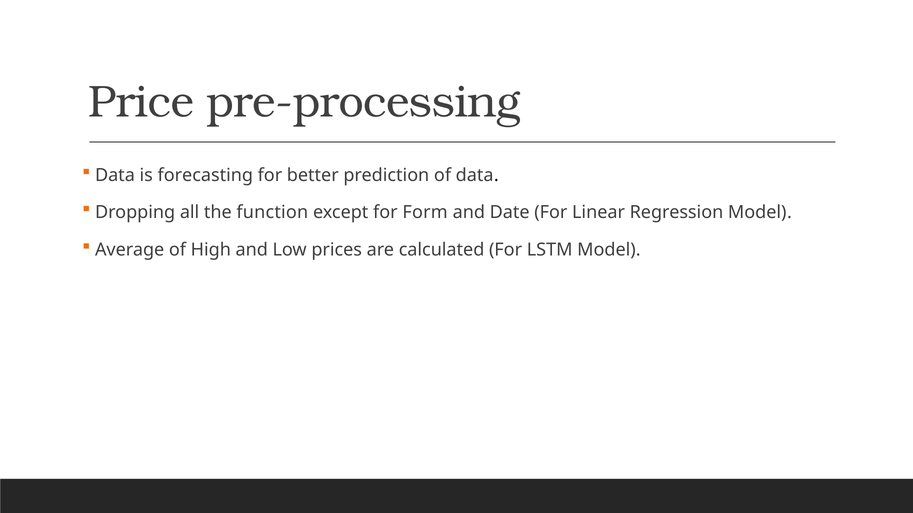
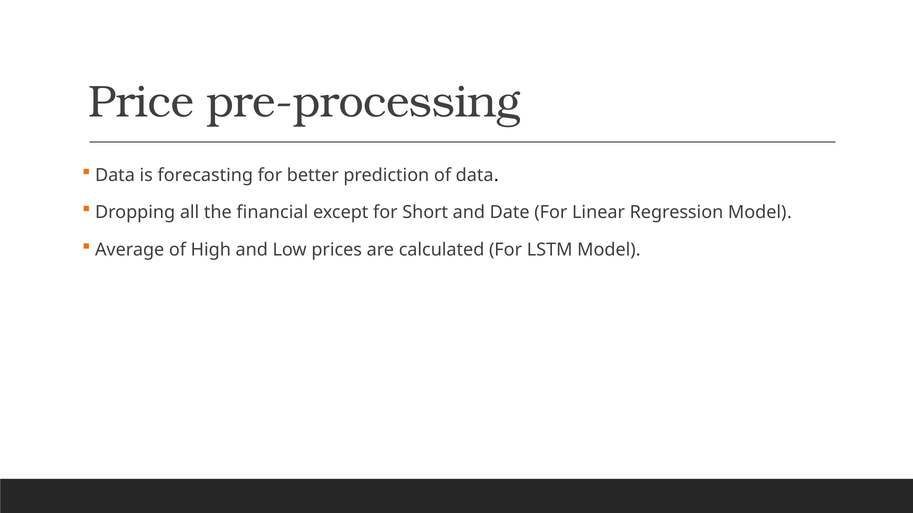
function: function -> financial (272, 213)
Form: Form -> Short (425, 213)
